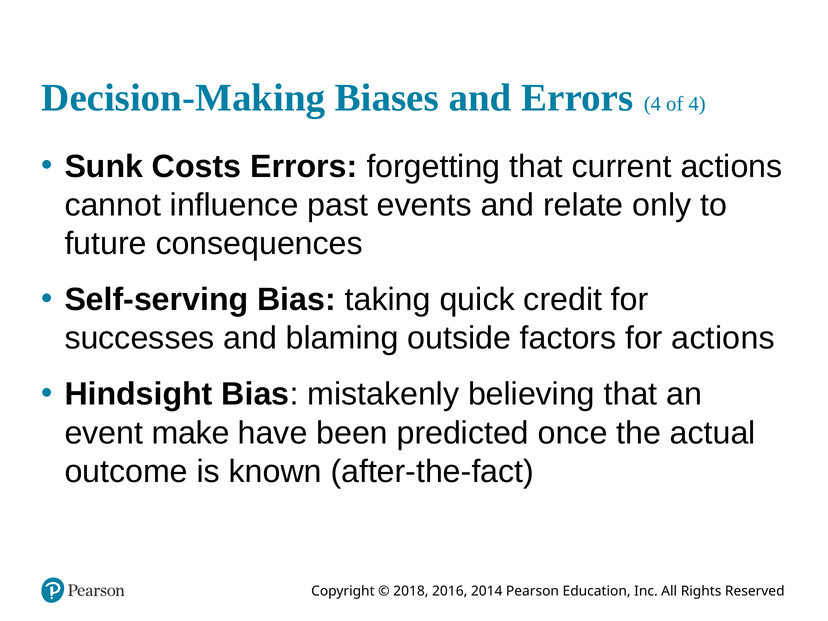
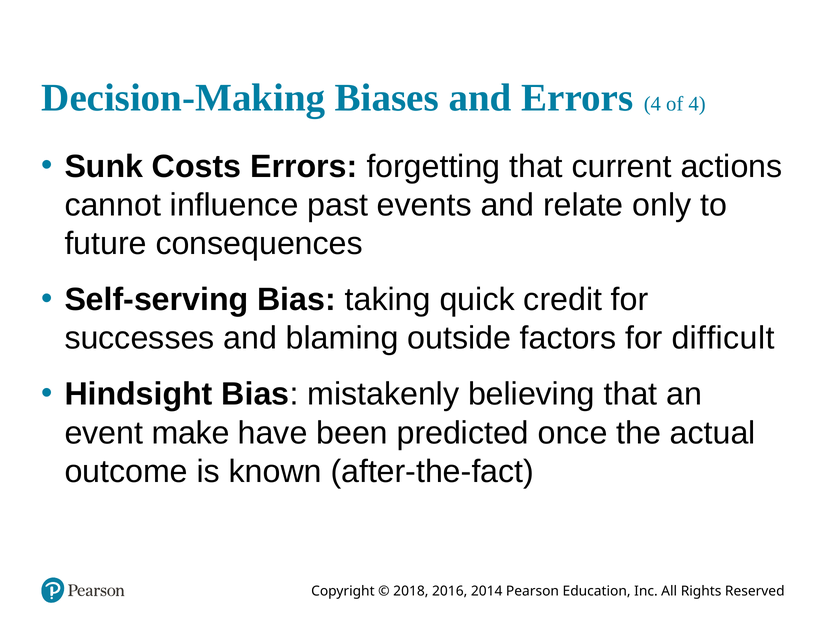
for actions: actions -> difficult (723, 338)
